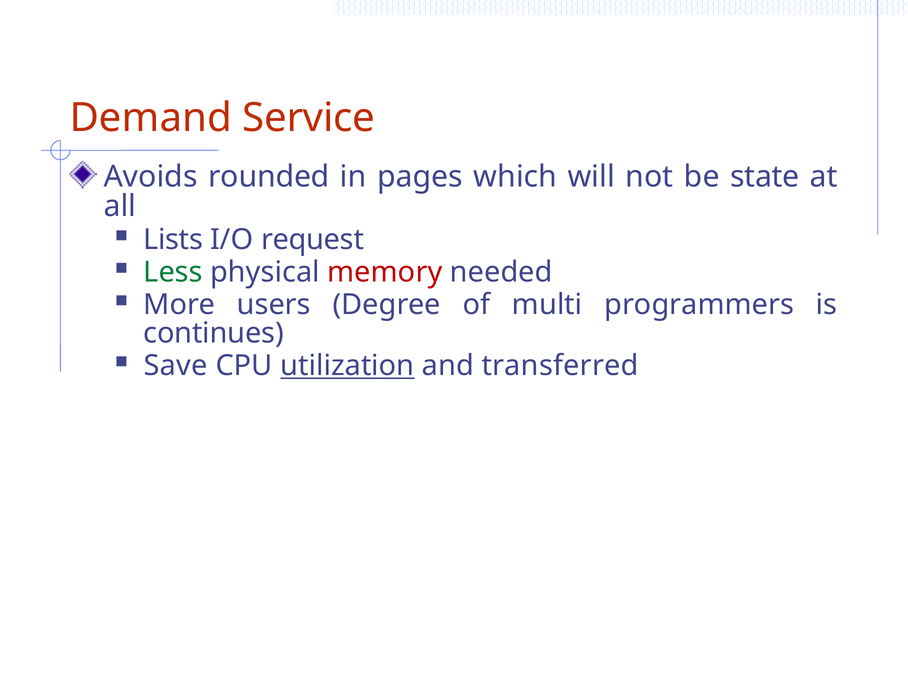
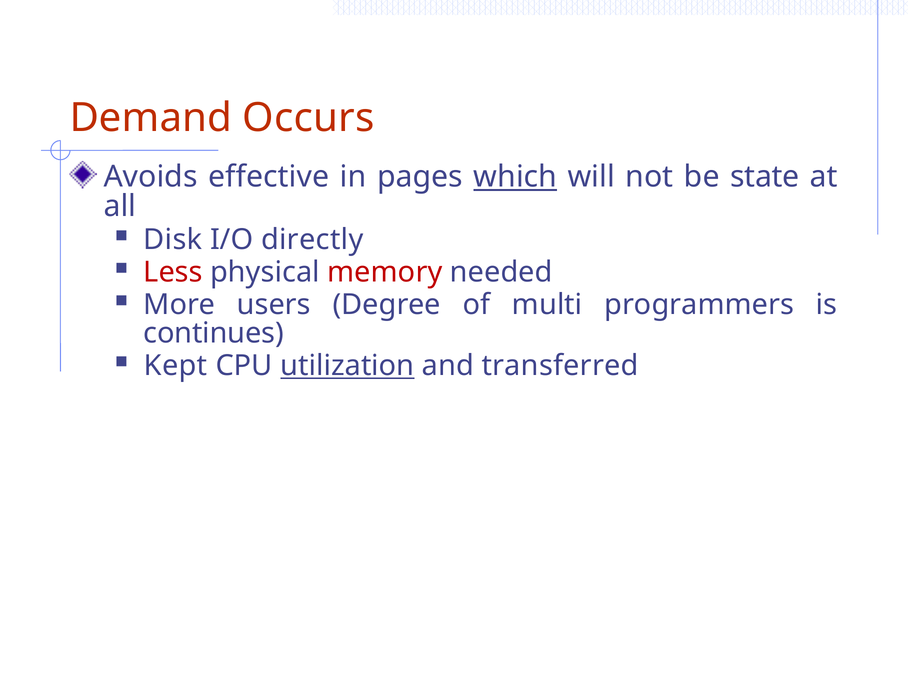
Service: Service -> Occurs (308, 118)
rounded: rounded -> effective (269, 177)
which underline: none -> present (515, 177)
Lists: Lists -> Disk (173, 240)
request: request -> directly (312, 240)
Less colour: green -> red (173, 272)
Save: Save -> Kept (176, 366)
